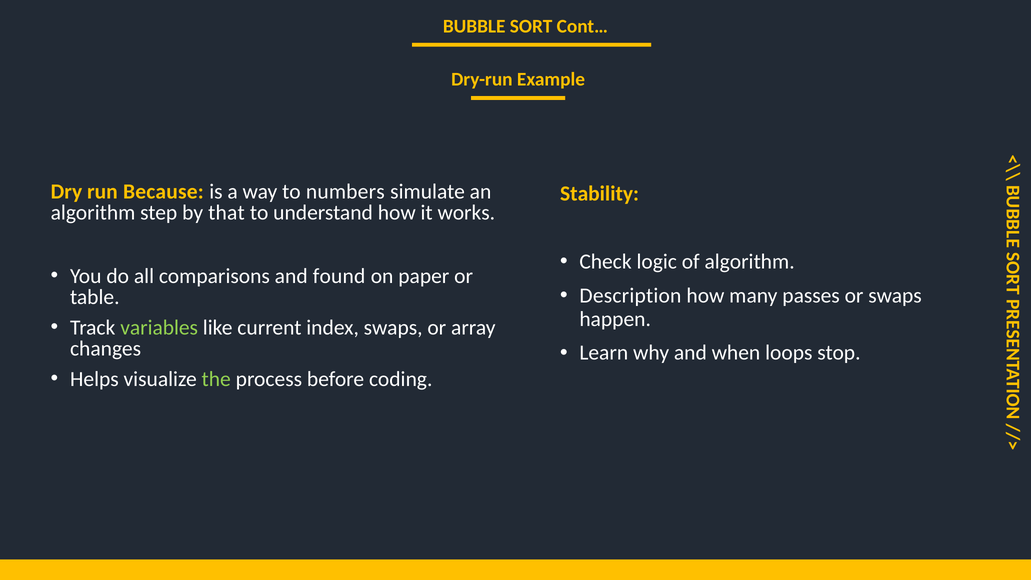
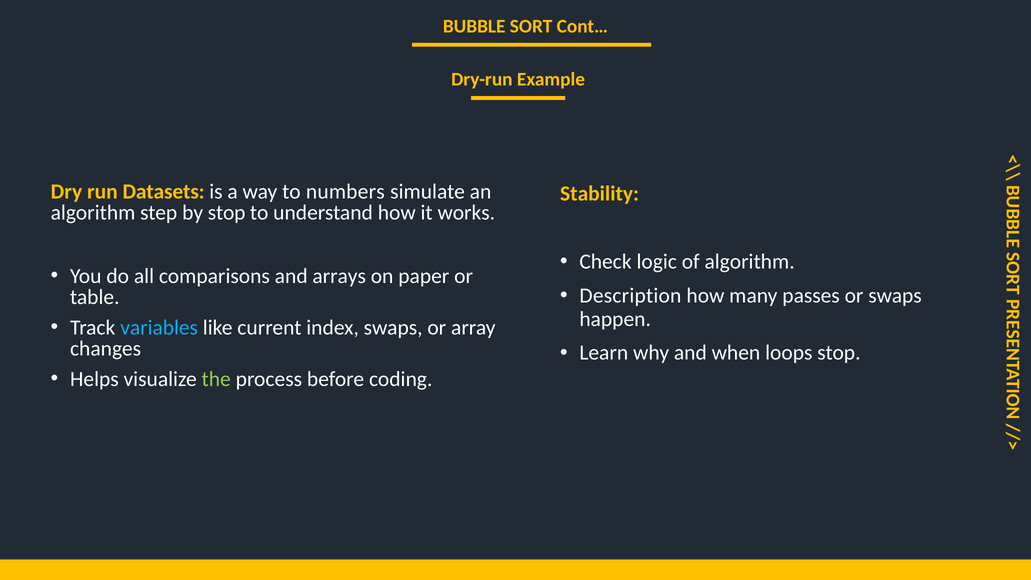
Because: Because -> Datasets (164, 192)
by that: that -> stop (227, 213)
found: found -> arrays (339, 276)
variables colour: light green -> light blue (159, 328)
